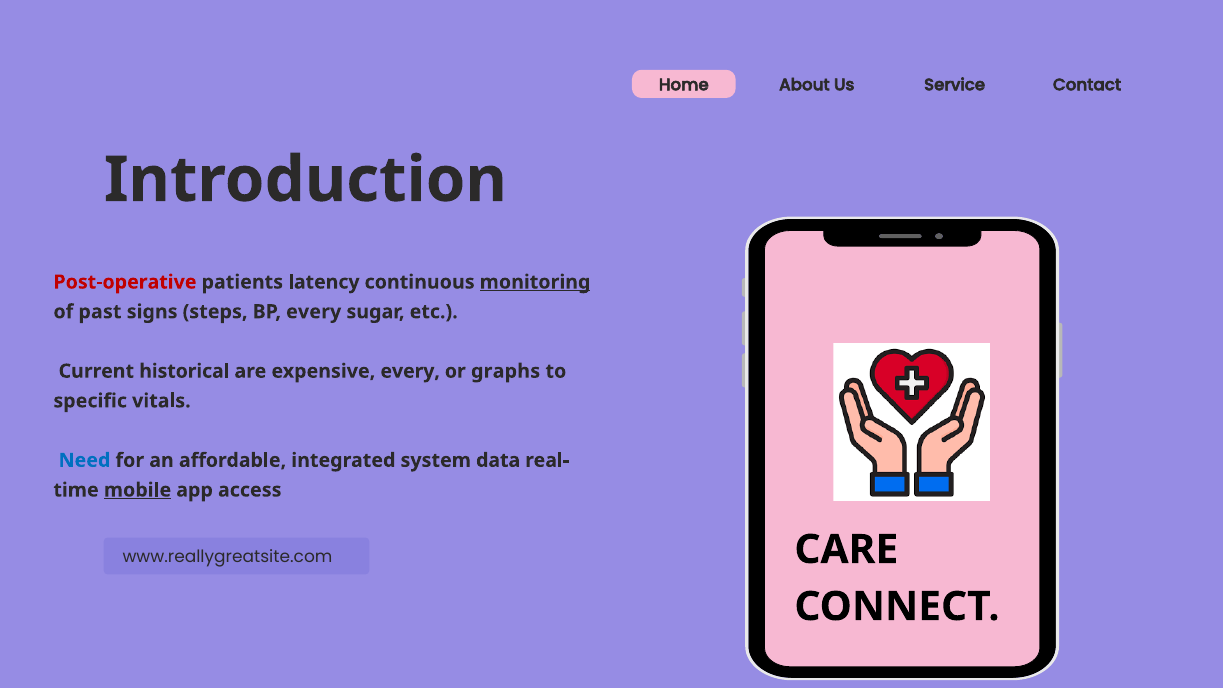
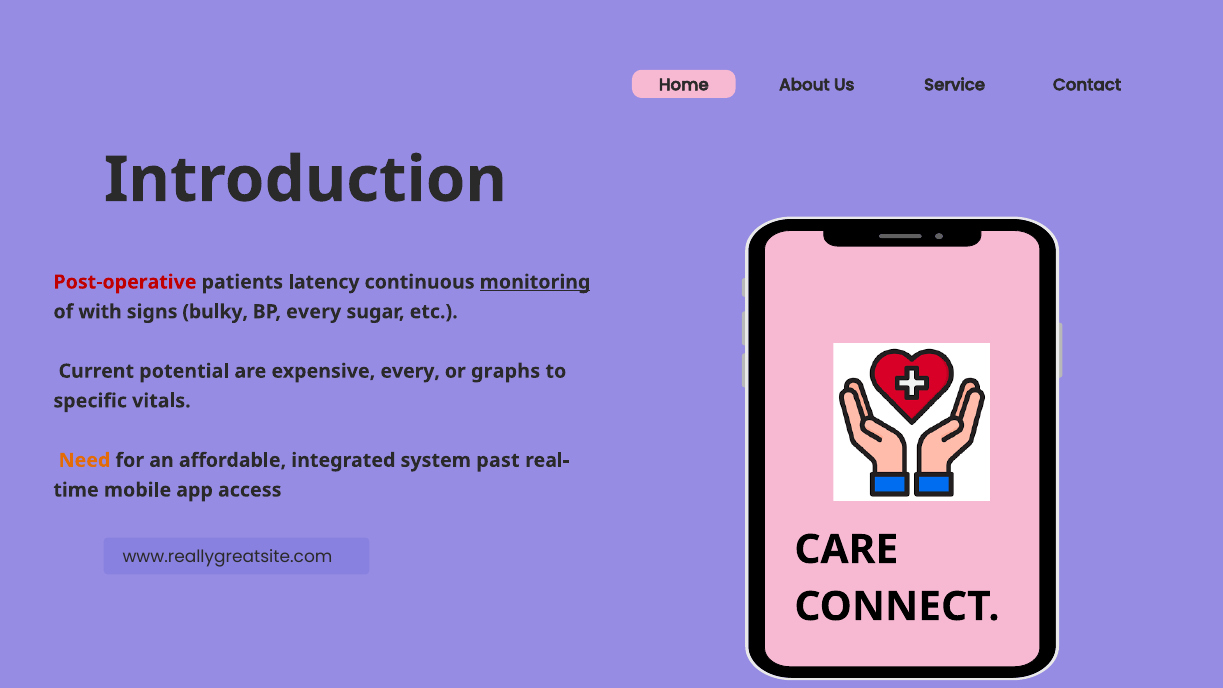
past: past -> with (100, 312)
steps: steps -> bulky (215, 312)
historical: historical -> potential (184, 371)
Need colour: blue -> orange (84, 460)
data: data -> past (498, 460)
mobile underline: present -> none (138, 490)
